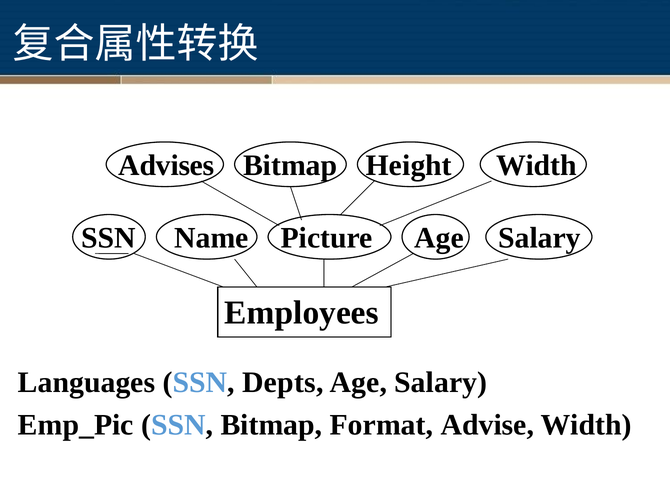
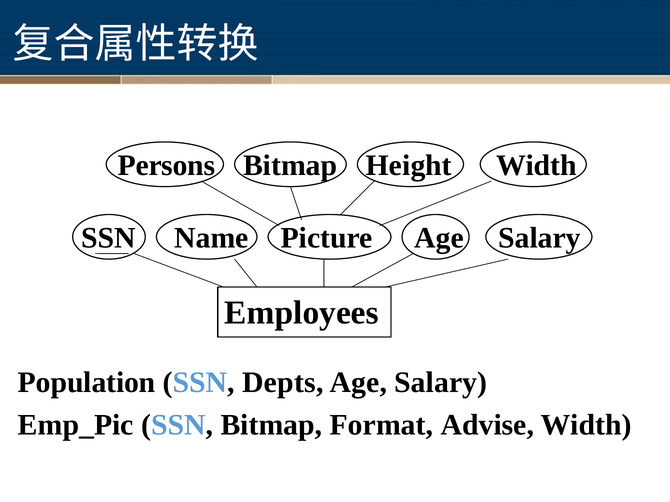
Advises: Advises -> Persons (166, 165)
Languages: Languages -> Population (87, 383)
